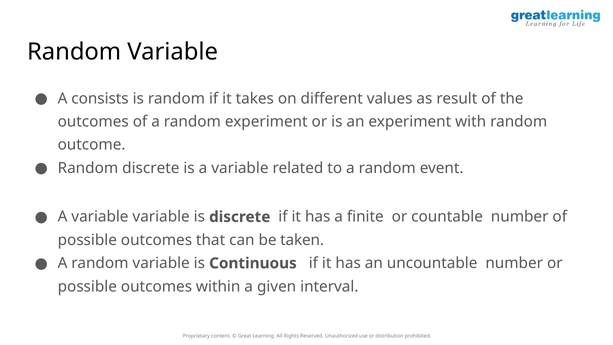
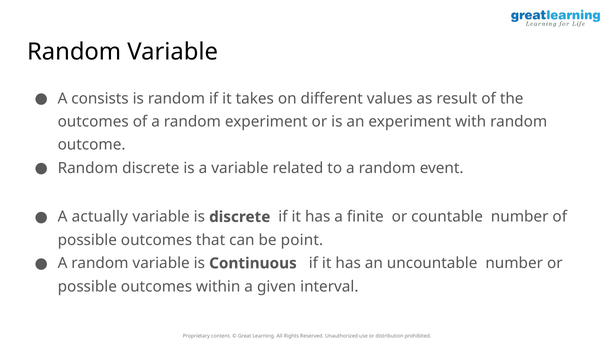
variable: variable -> actually (100, 217)
taken: taken -> point (302, 240)
